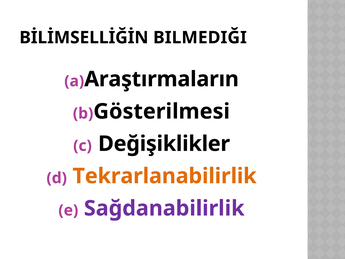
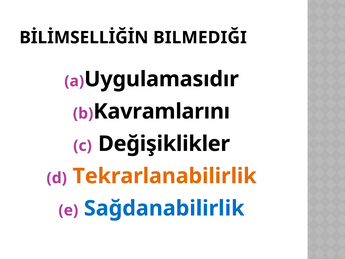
Araştırmaların: Araştırmaların -> Uygulamasıdır (162, 79)
Gösterilmesi: Gösterilmesi -> Kavramlarını (162, 111)
Sağdanabilirlik colour: purple -> blue (164, 208)
